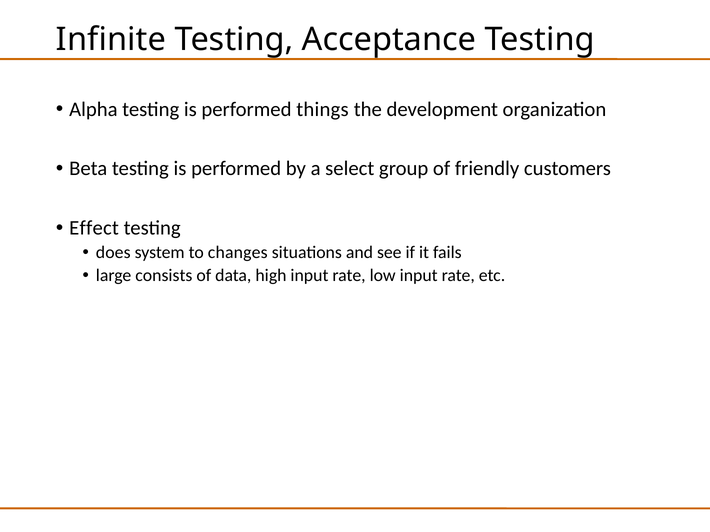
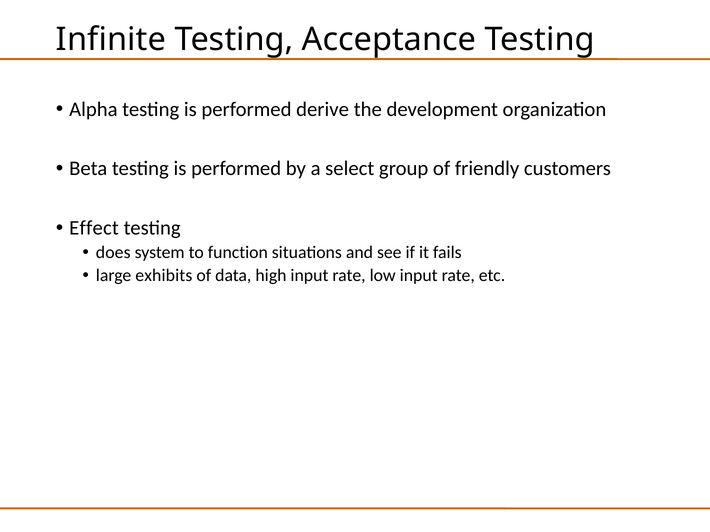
things: things -> derive (323, 109)
changes: changes -> function (238, 253)
consists: consists -> exhibits (164, 276)
